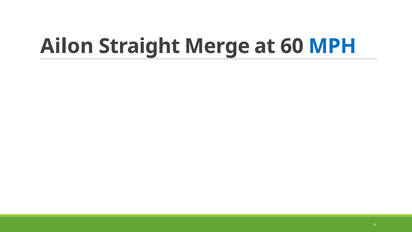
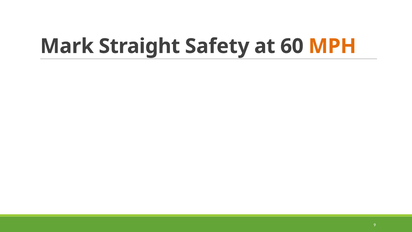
Ailon: Ailon -> Mark (67, 46)
Merge: Merge -> Safety (217, 46)
MPH colour: blue -> orange (332, 46)
